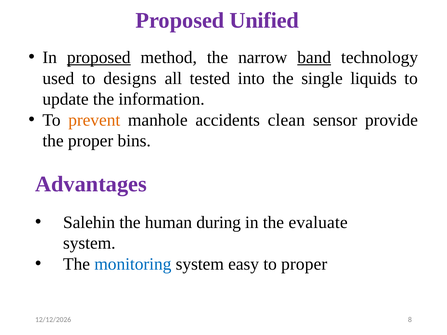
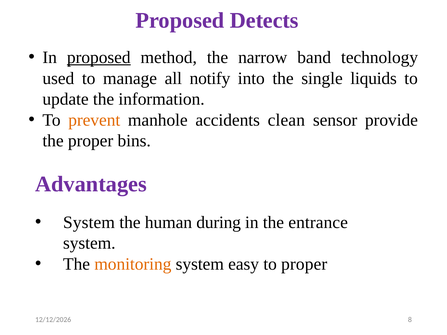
Unified: Unified -> Detects (264, 21)
band underline: present -> none (314, 58)
designs: designs -> manage (130, 78)
tested: tested -> notify (210, 78)
Salehin: Salehin -> System (89, 222)
evaluate: evaluate -> entrance (318, 222)
monitoring colour: blue -> orange (133, 264)
